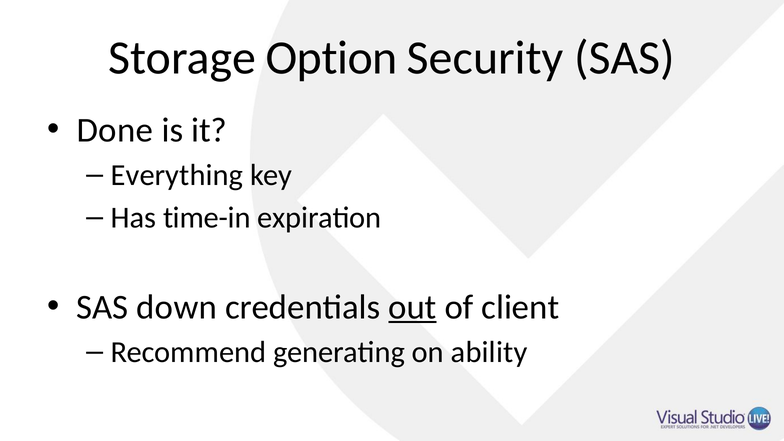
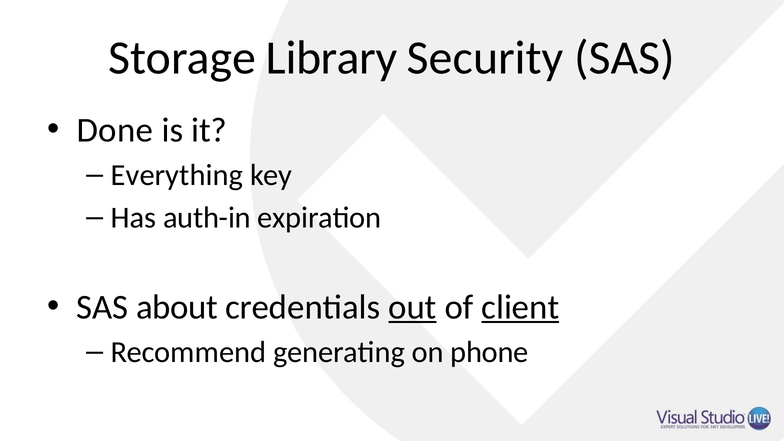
Option: Option -> Library (332, 58)
time-in: time-in -> auth-in (207, 218)
down: down -> about (177, 307)
client underline: none -> present (520, 307)
ability: ability -> phone (489, 352)
